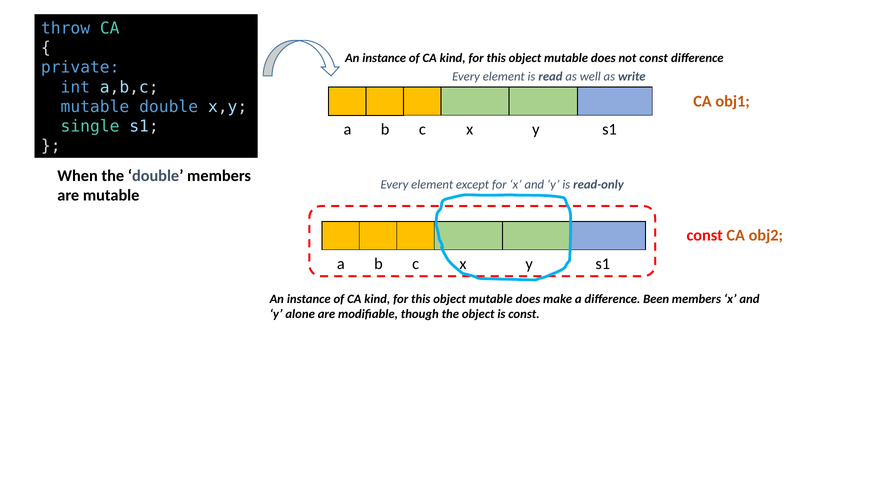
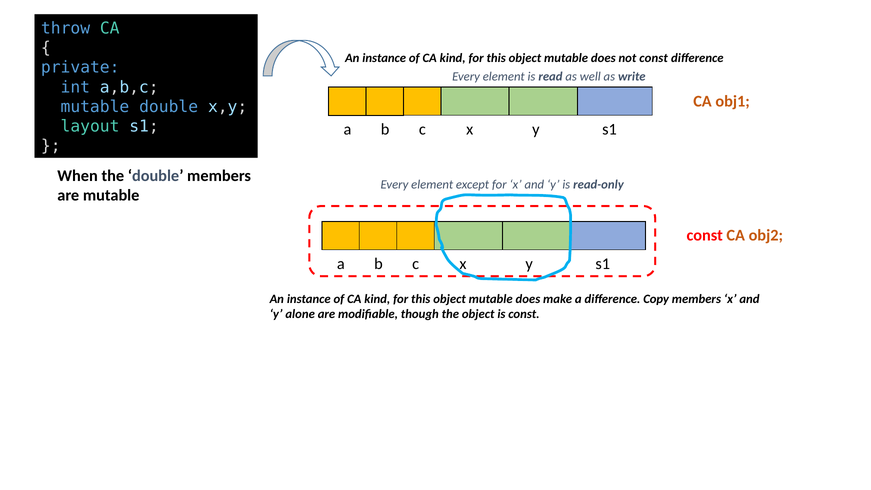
single: single -> layout (90, 126)
Been: Been -> Copy (656, 299)
